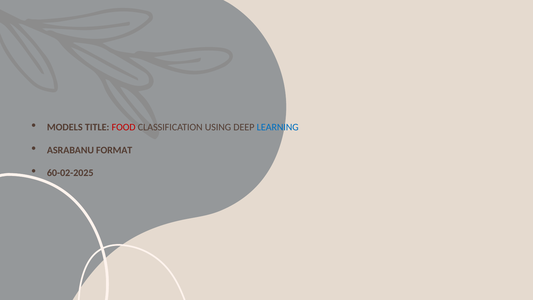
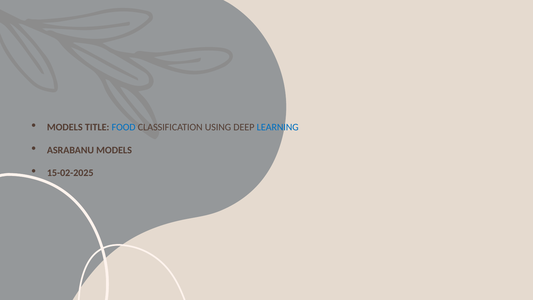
FOOD colour: red -> blue (124, 127)
ASRABANU FORMAT: FORMAT -> MODELS (114, 150)
60-02-2025: 60-02-2025 -> 15-02-2025 (70, 173)
